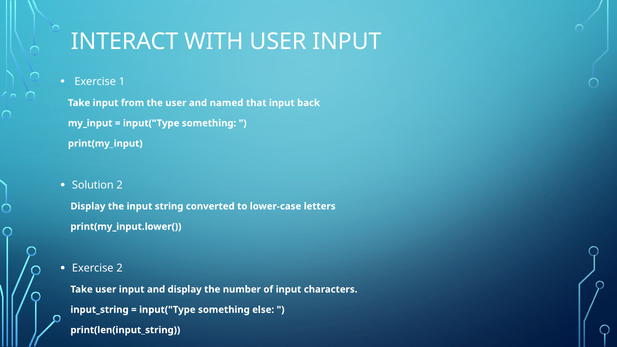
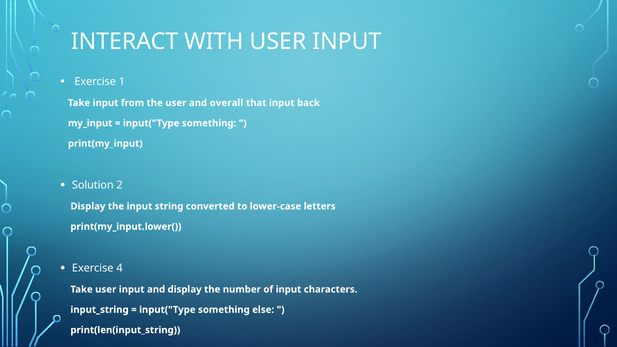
named: named -> overall (227, 103)
Exercise 2: 2 -> 4 (120, 268)
